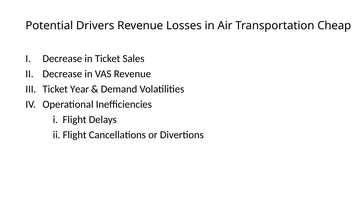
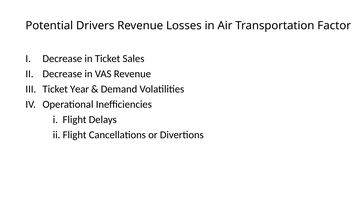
Cheap: Cheap -> Factor (334, 26)
